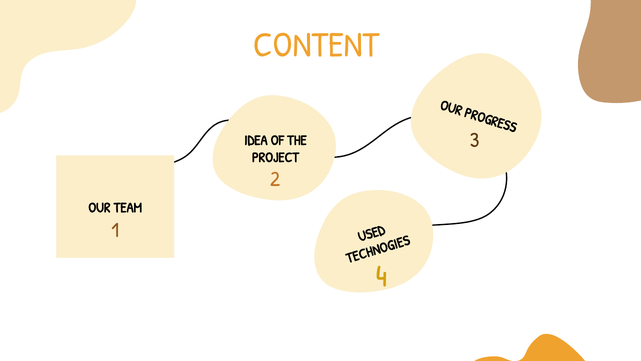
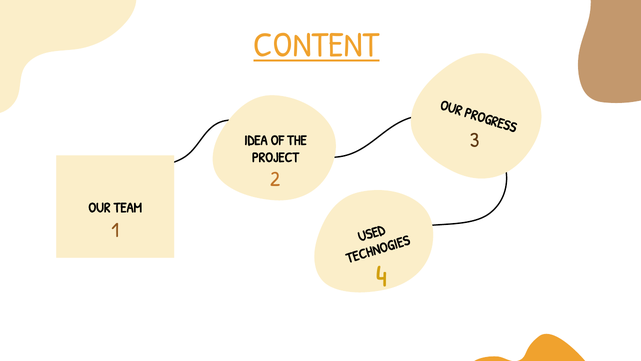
CONTENT underline: none -> present (316, 45)
